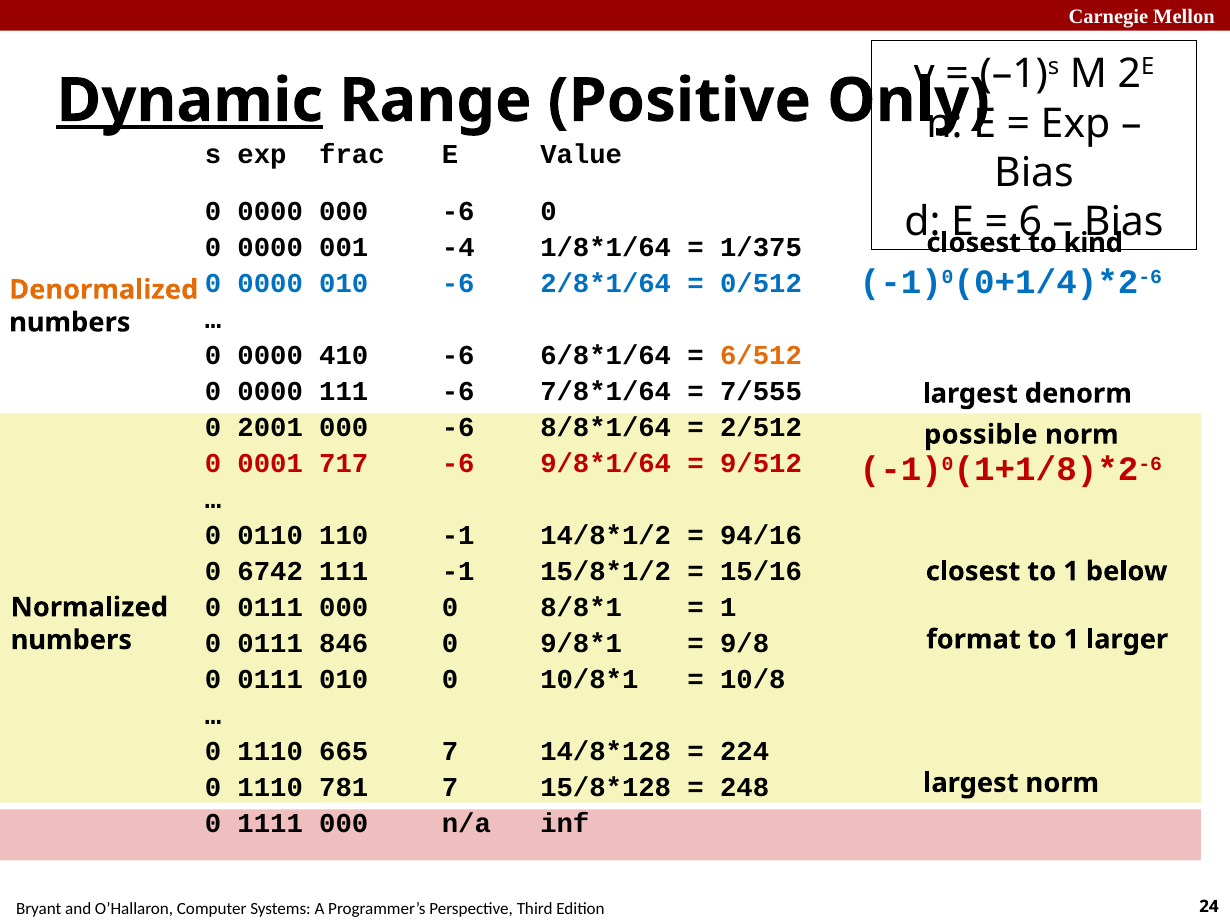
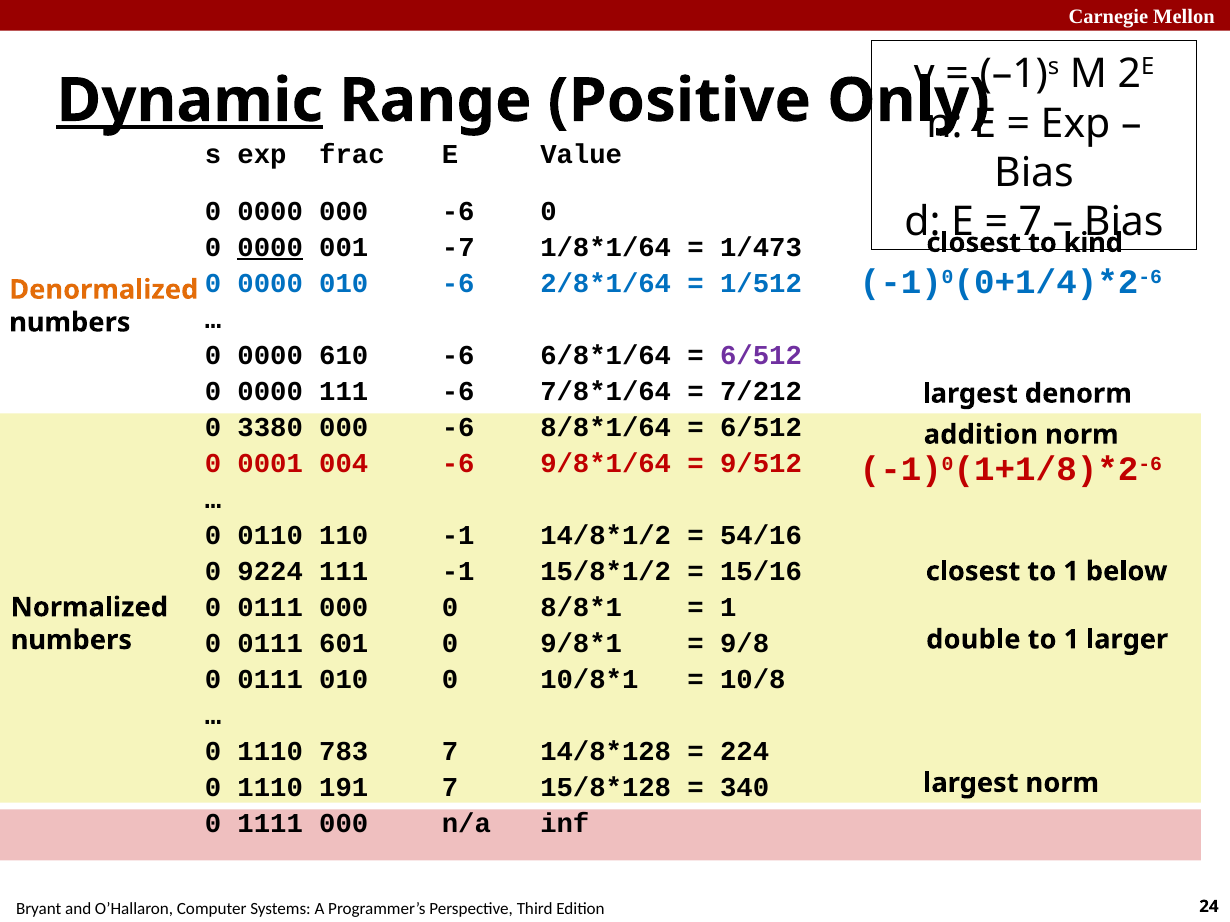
6: 6 -> 7 (1030, 222)
0000 underline: none -> present (270, 247)
-4: -4 -> -7 (458, 247)
1/375: 1/375 -> 1/473 (761, 247)
0/512: 0/512 -> 1/512 (761, 283)
410: 410 -> 610 (344, 355)
6/512 colour: orange -> purple (761, 355)
7/555: 7/555 -> 7/212 (761, 391)
2001: 2001 -> 3380 (270, 427)
2/512: 2/512 -> 6/512 (761, 427)
possible: possible -> addition (981, 435)
717: 717 -> 004 (344, 463)
94/16: 94/16 -> 54/16 (761, 536)
6742: 6742 -> 9224 (270, 572)
846: 846 -> 601 (344, 644)
format: format -> double (973, 640)
665: 665 -> 783 (344, 752)
781: 781 -> 191 (344, 788)
248: 248 -> 340 (745, 788)
